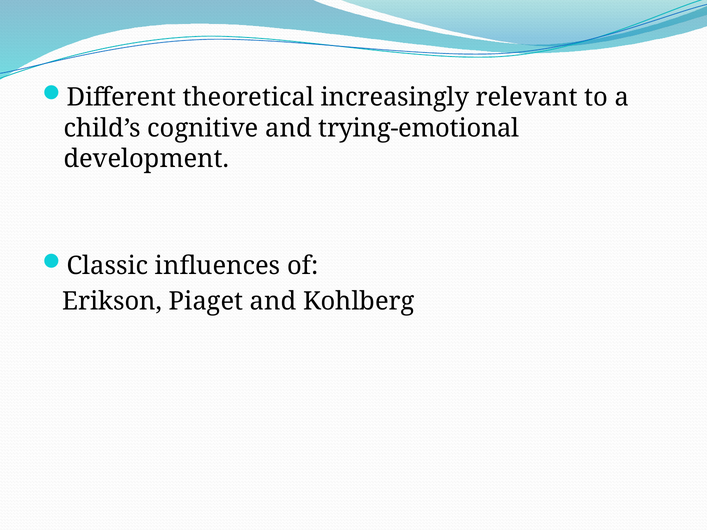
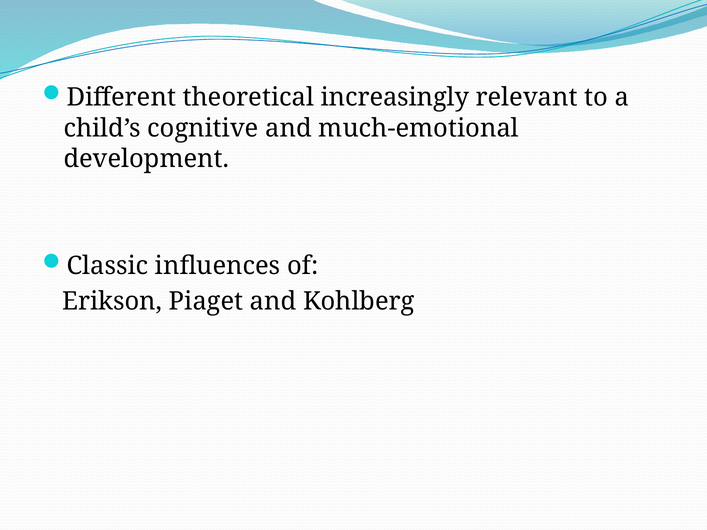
trying-emotional: trying-emotional -> much-emotional (419, 128)
